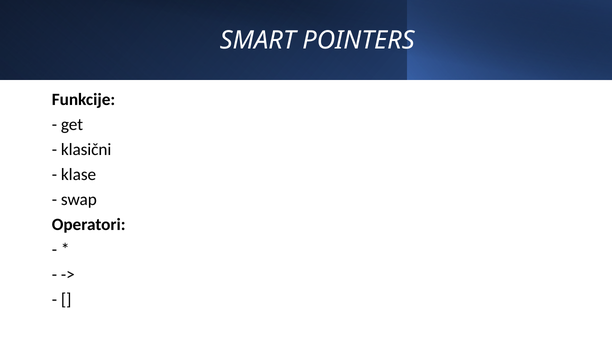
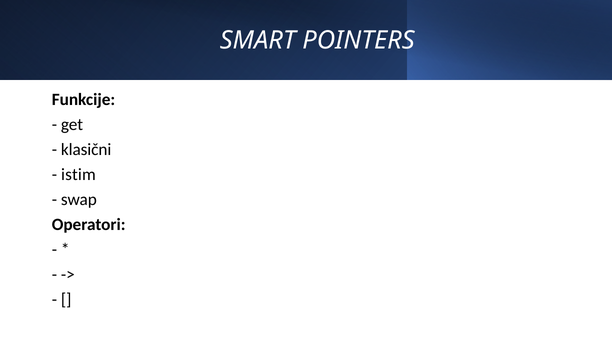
klase: klase -> istim (78, 175)
